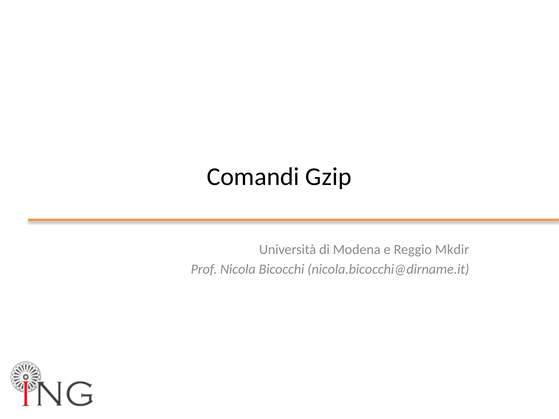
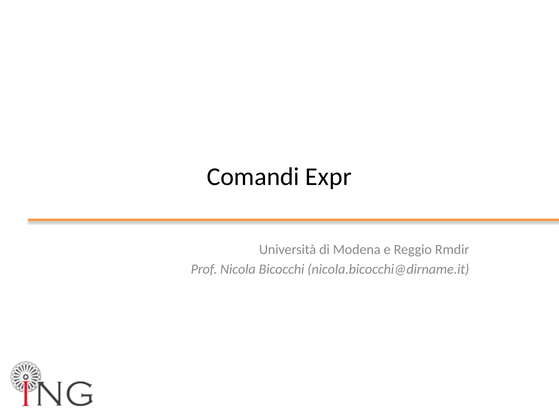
Gzip: Gzip -> Expr (329, 177)
Mkdir: Mkdir -> Rmdir (452, 250)
